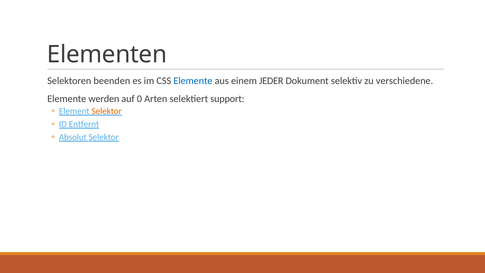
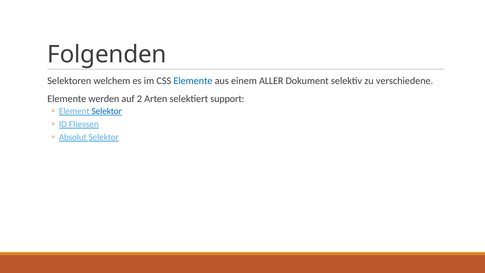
Elementen: Elementen -> Folgenden (107, 54)
beenden: beenden -> welchem (112, 81)
JEDER: JEDER -> ALLER (271, 81)
0: 0 -> 2 (139, 99)
Selektor colour: orange -> blue (107, 111)
Entfernt: Entfernt -> Fliessen (84, 124)
